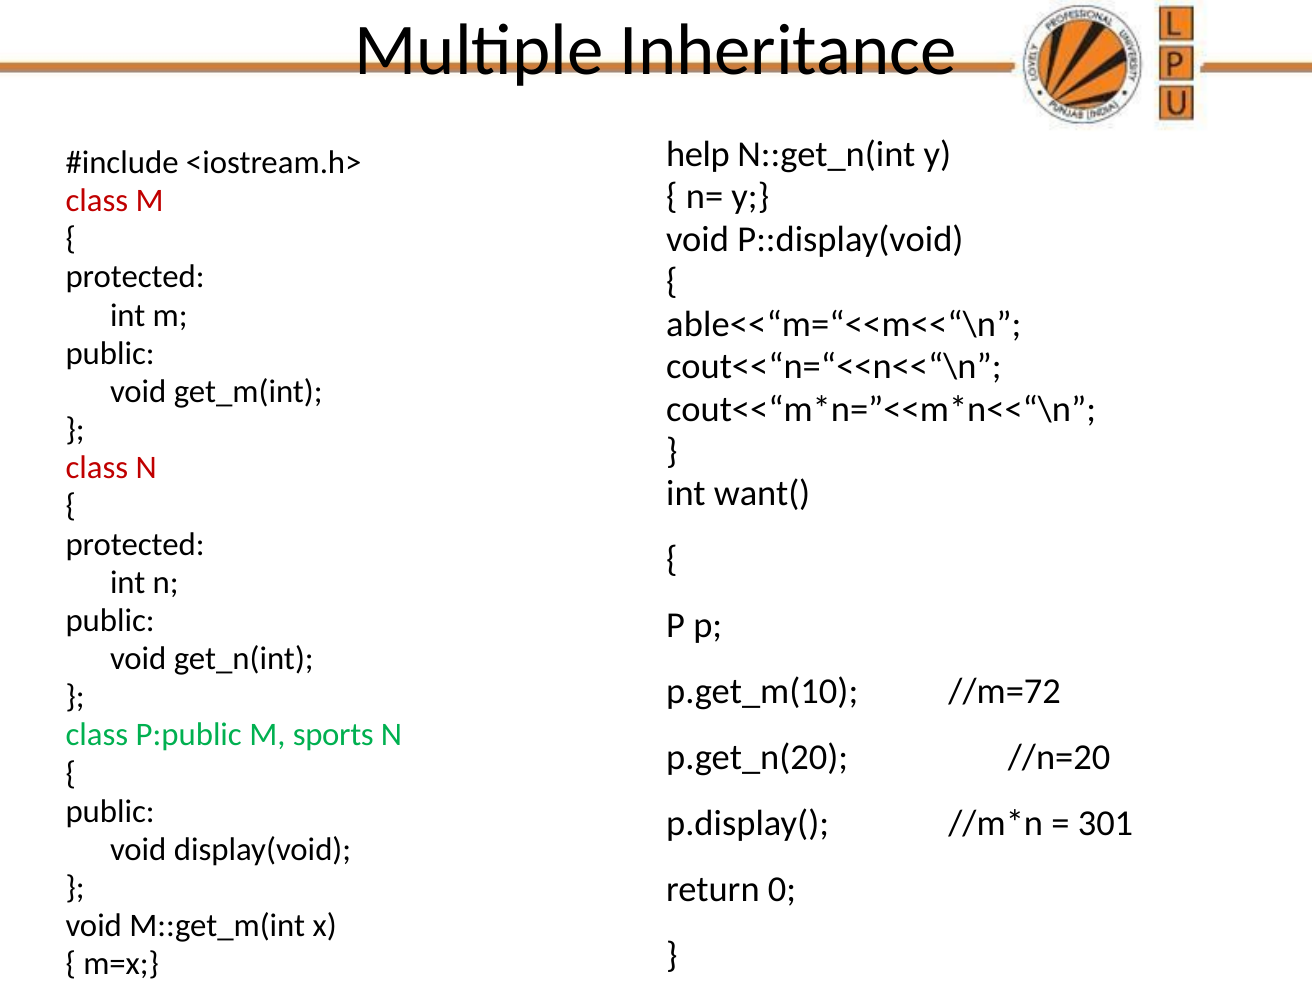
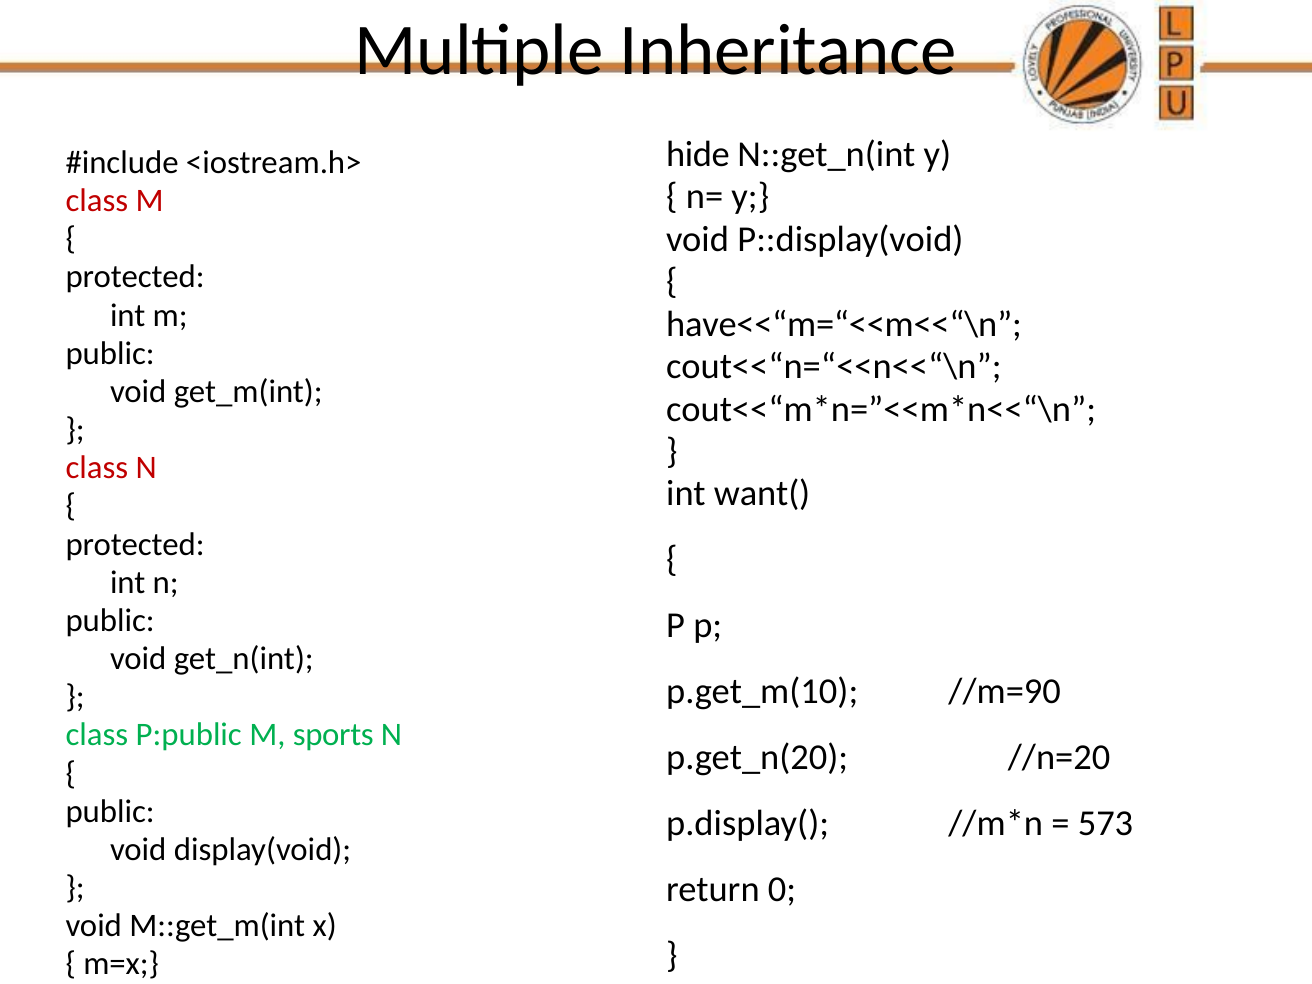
help: help -> hide (698, 154)
able<<“m=“<<m<<“\n: able<<“m=“<<m<<“\n -> have<<“m=“<<m<<“\n (844, 324)
//m=72: //m=72 -> //m=90 (1005, 692)
301: 301 -> 573 (1105, 823)
